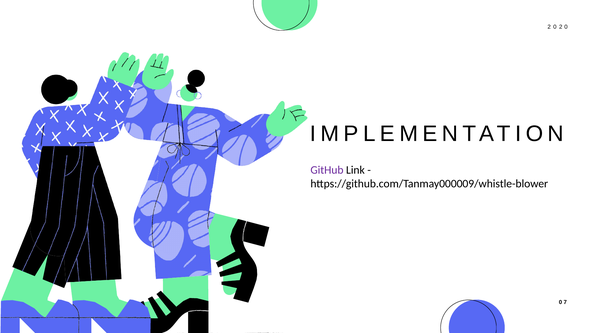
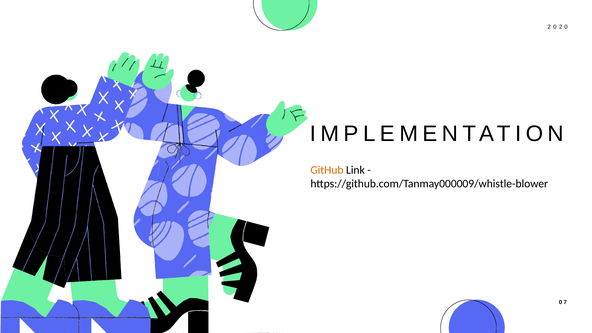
GitHub colour: purple -> orange (327, 170)
